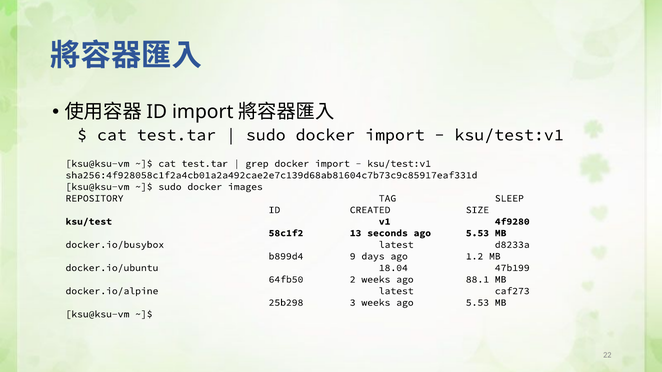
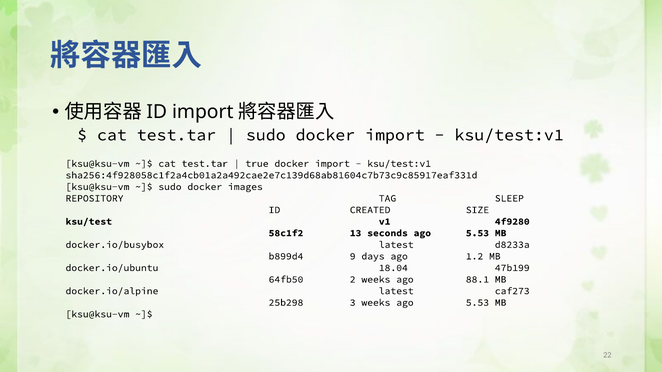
grep: grep -> true (257, 164)
